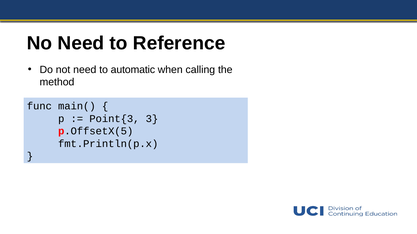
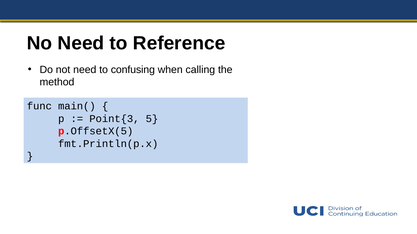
automatic: automatic -> confusing (133, 70)
3: 3 -> 5 (152, 119)
